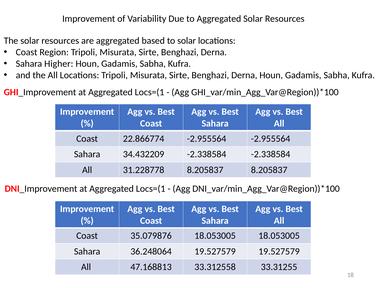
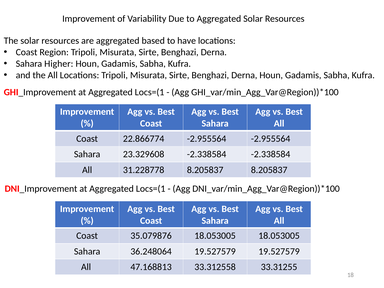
to solar: solar -> have (187, 41)
34.432209: 34.432209 -> 23.329608 (144, 154)
